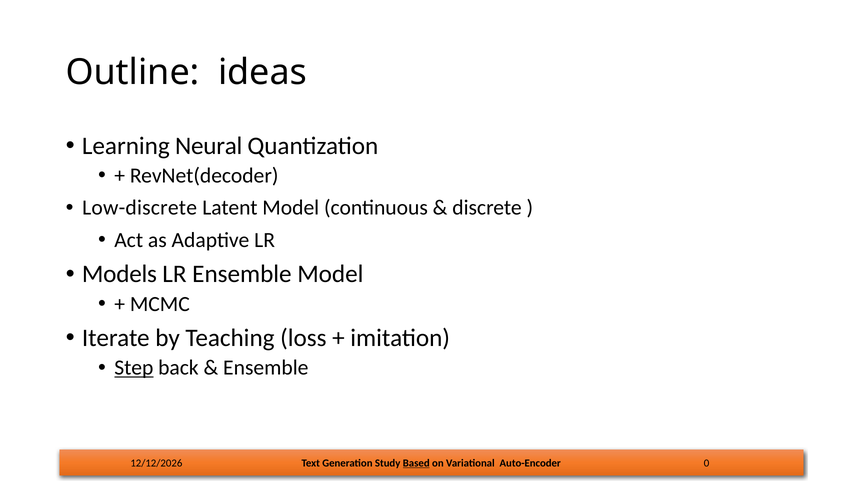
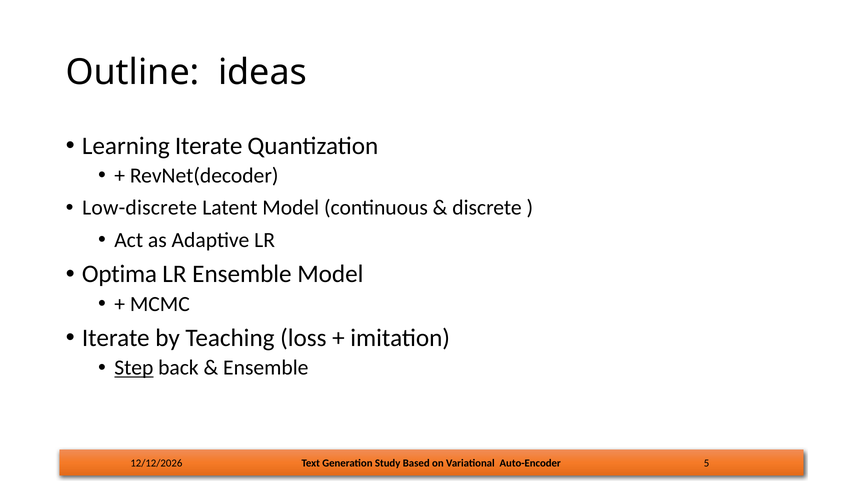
Learning Neural: Neural -> Iterate (209, 146)
Models: Models -> Optima (119, 274)
Based underline: present -> none (416, 463)
0: 0 -> 5 (707, 463)
